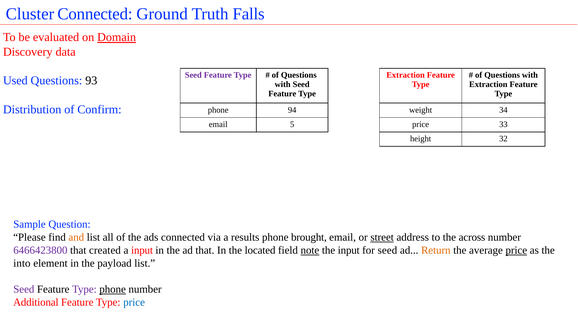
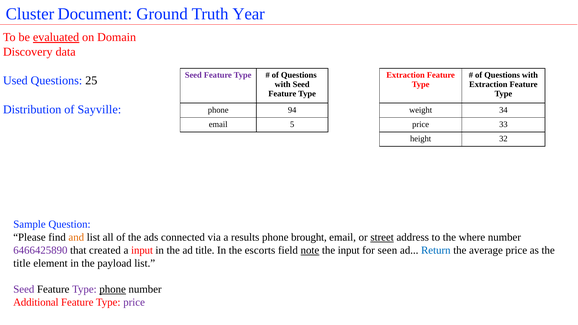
Cluster Connected: Connected -> Document (95, 14)
Falls: Falls -> Year (249, 14)
evaluated underline: none -> present (56, 37)
Domain underline: present -> none (117, 37)
93: 93 -> 25 (91, 81)
Confirm: Confirm -> Sayville (99, 110)
across: across -> where (472, 237)
6466423800: 6466423800 -> 6466425890 (40, 250)
ad that: that -> title (205, 250)
located: located -> escorts (260, 250)
for seed: seed -> seen (387, 250)
Return colour: orange -> blue (436, 250)
price underline: present -> none (516, 250)
into: into -> title (22, 263)
price colour: blue -> purple (134, 302)
